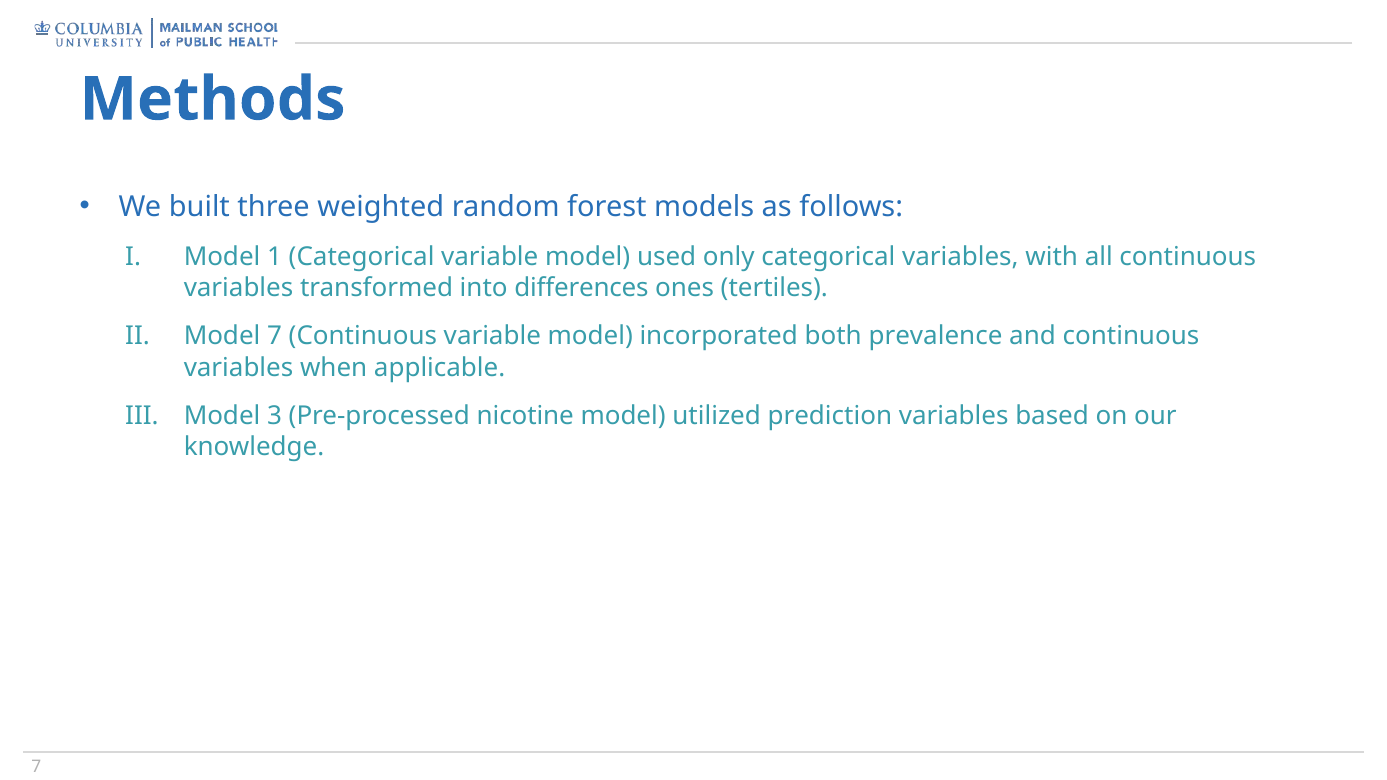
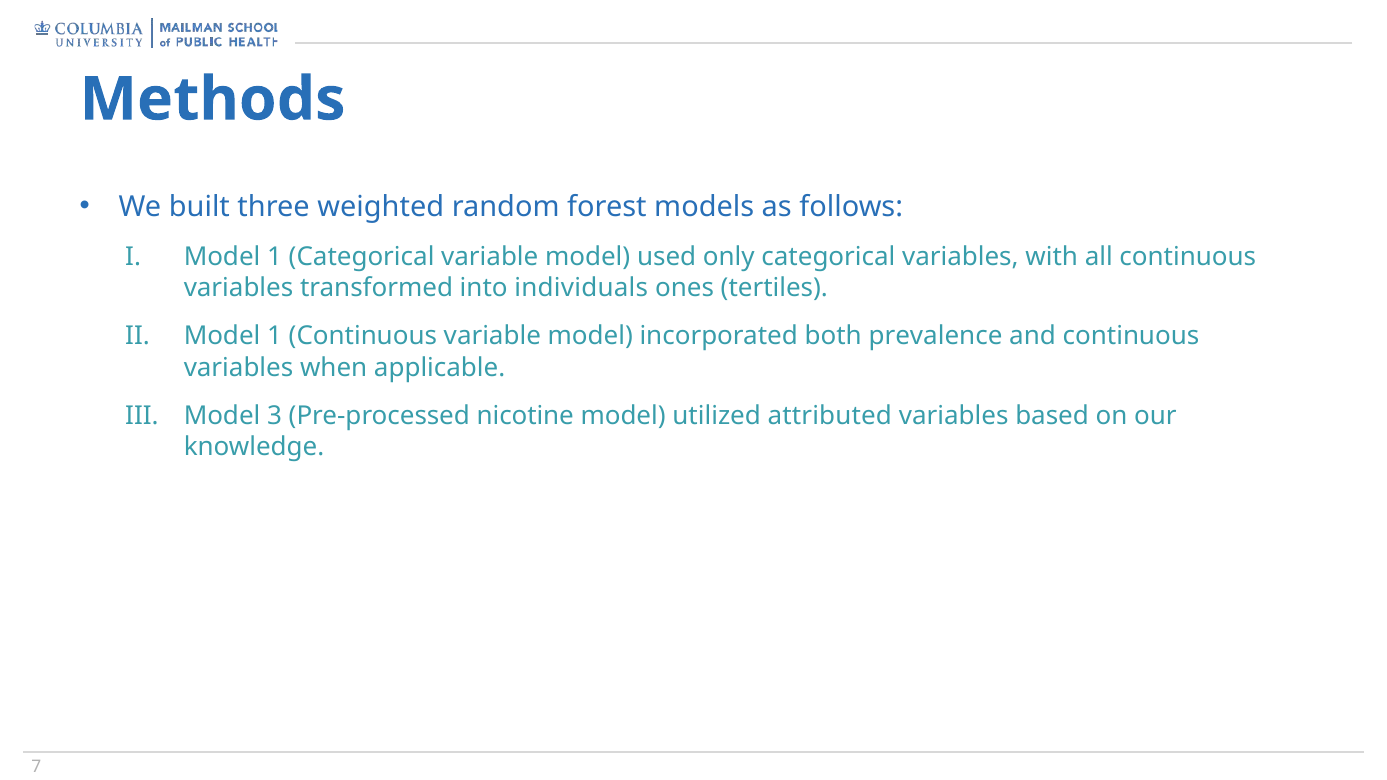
differences: differences -> individuals (581, 288)
7: 7 -> 1 (275, 336)
prediction: prediction -> attributed (830, 416)
